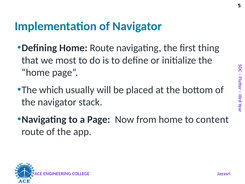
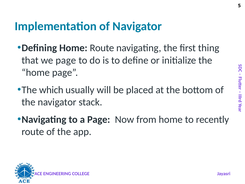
we most: most -> page (66, 60)
content: content -> recently (212, 119)
